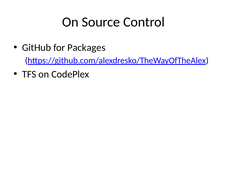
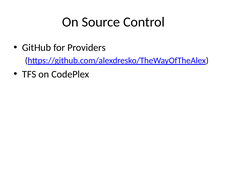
Packages: Packages -> Providers (87, 48)
